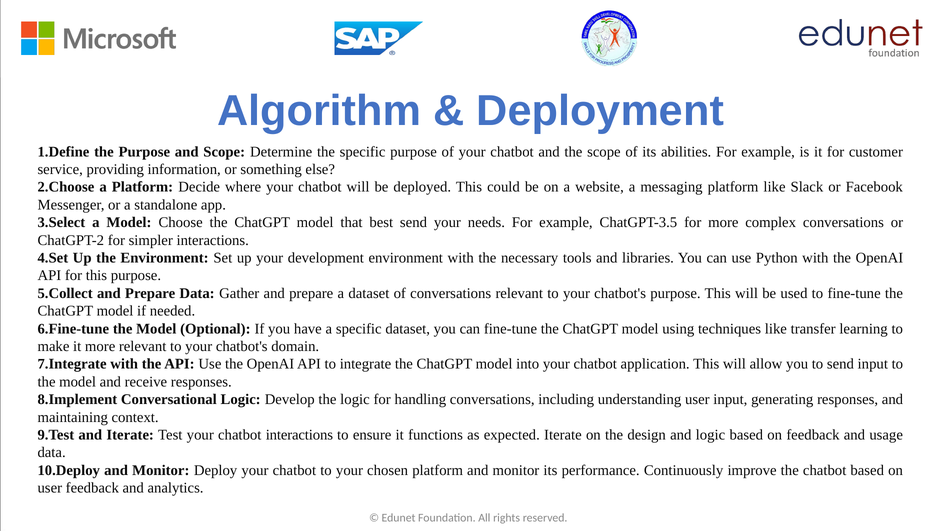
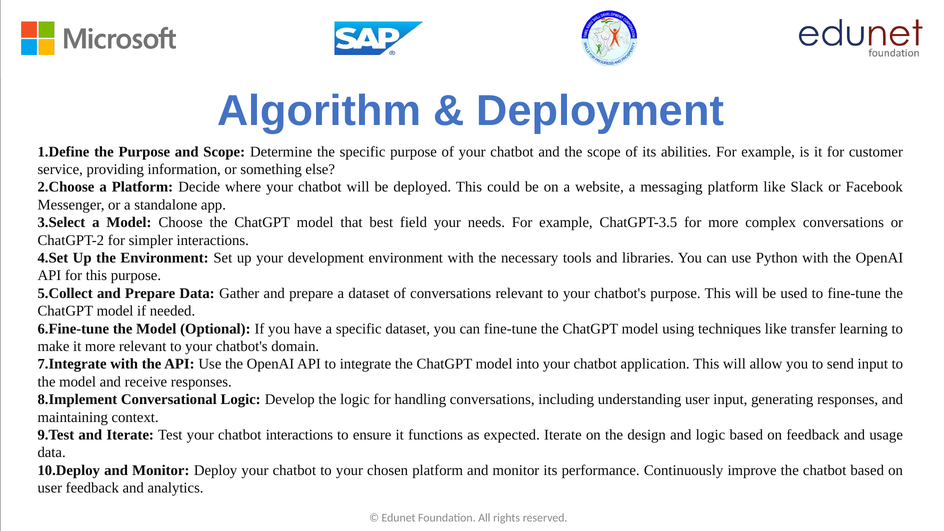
best send: send -> field (413, 223)
